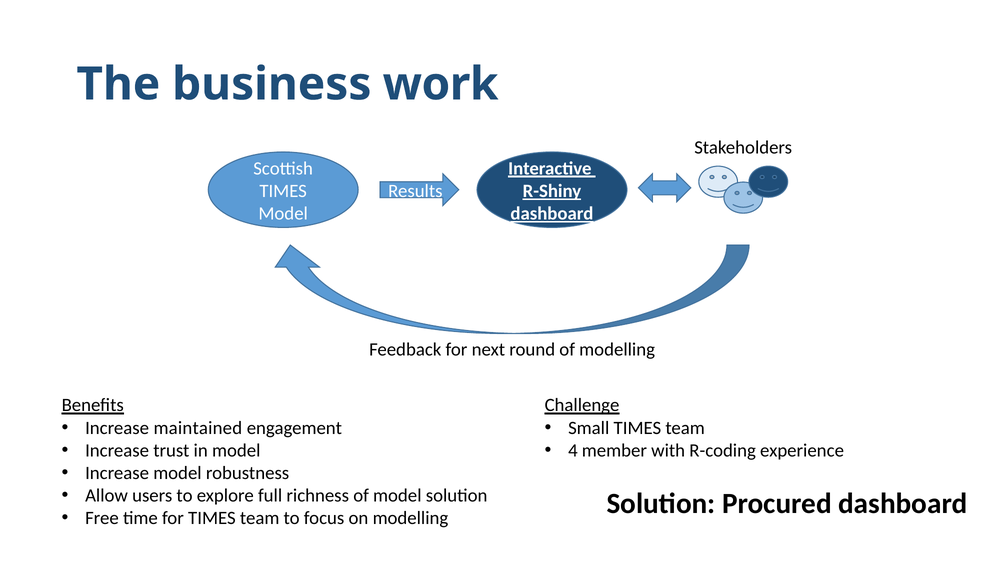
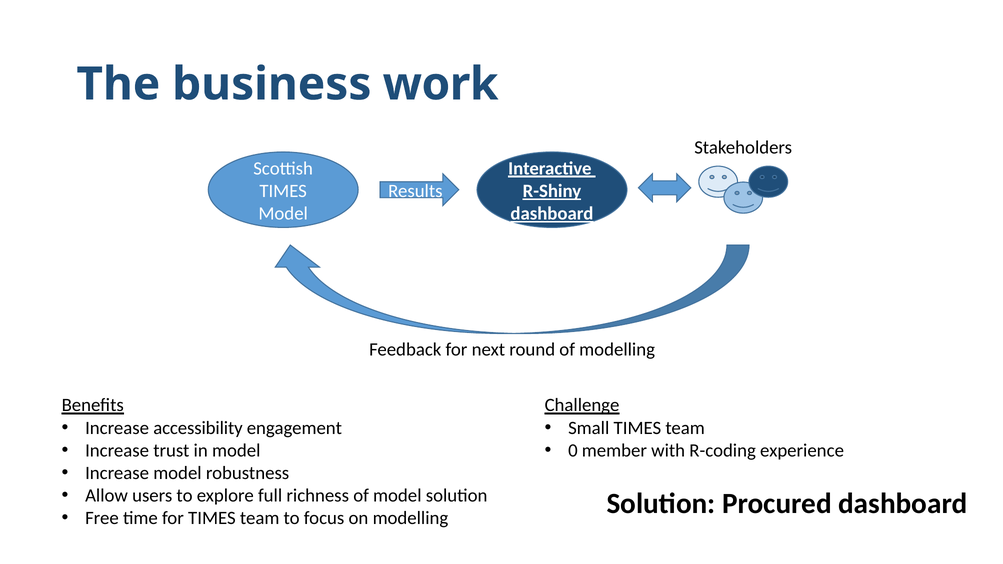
maintained: maintained -> accessibility (198, 428)
4: 4 -> 0 (573, 451)
